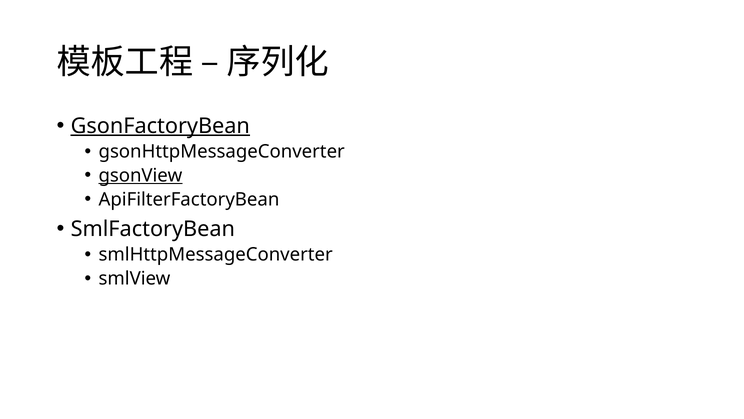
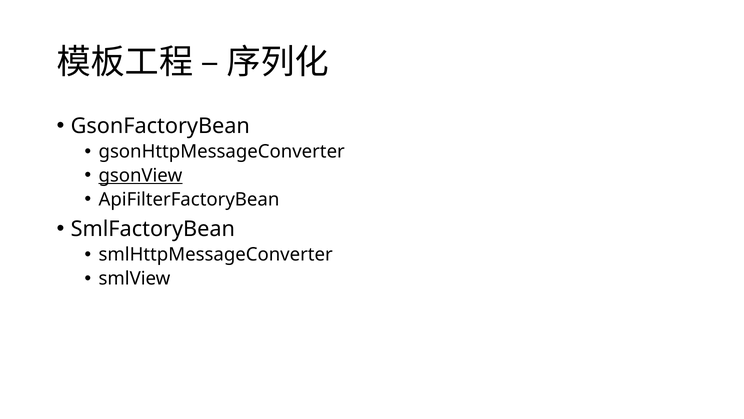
GsonFactoryBean underline: present -> none (160, 126)
